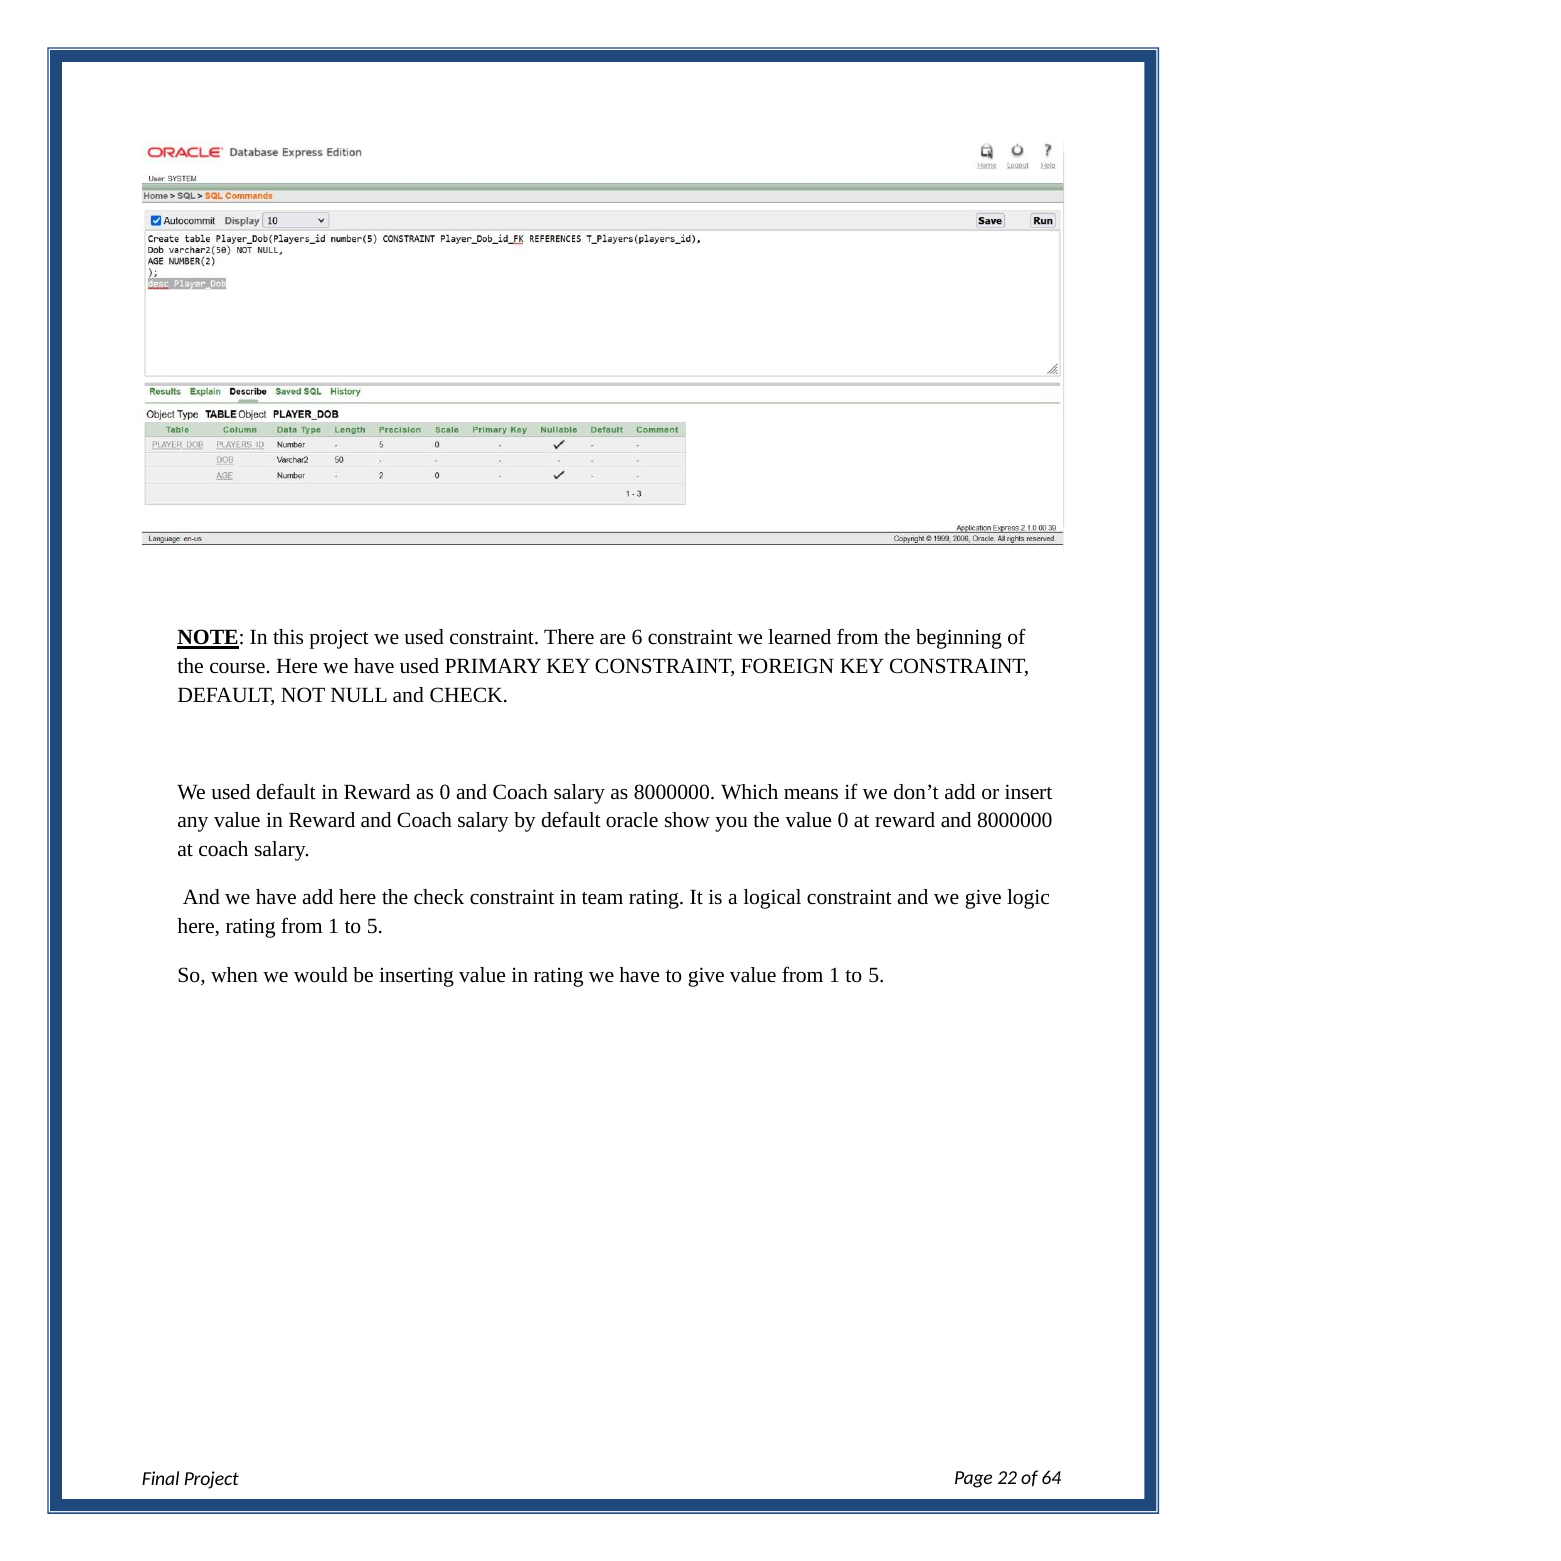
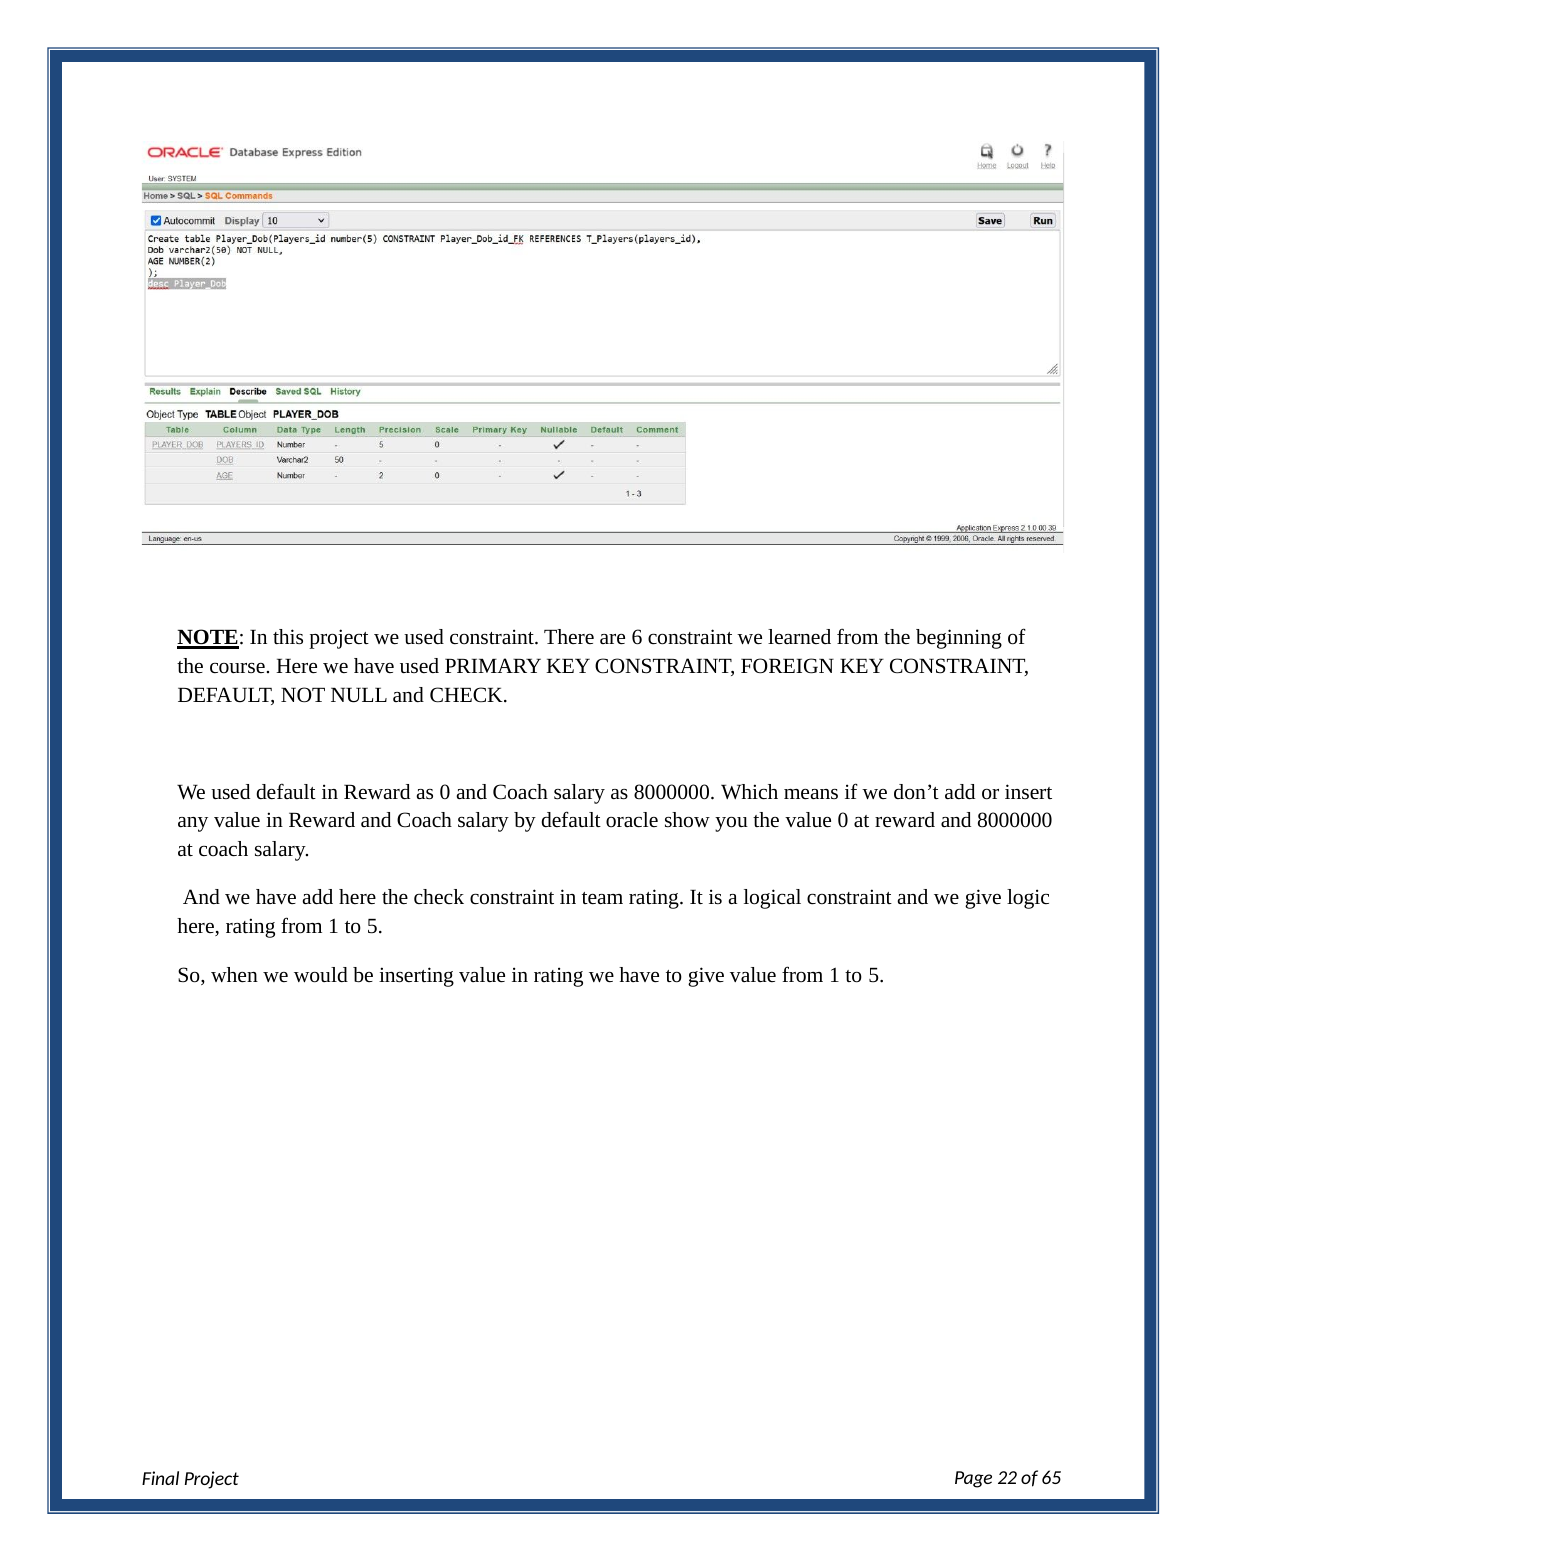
64: 64 -> 65 (1051, 1478)
